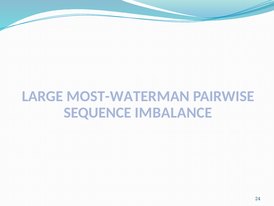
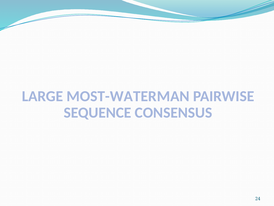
IMBALANCE: IMBALANCE -> CONSENSUS (174, 112)
